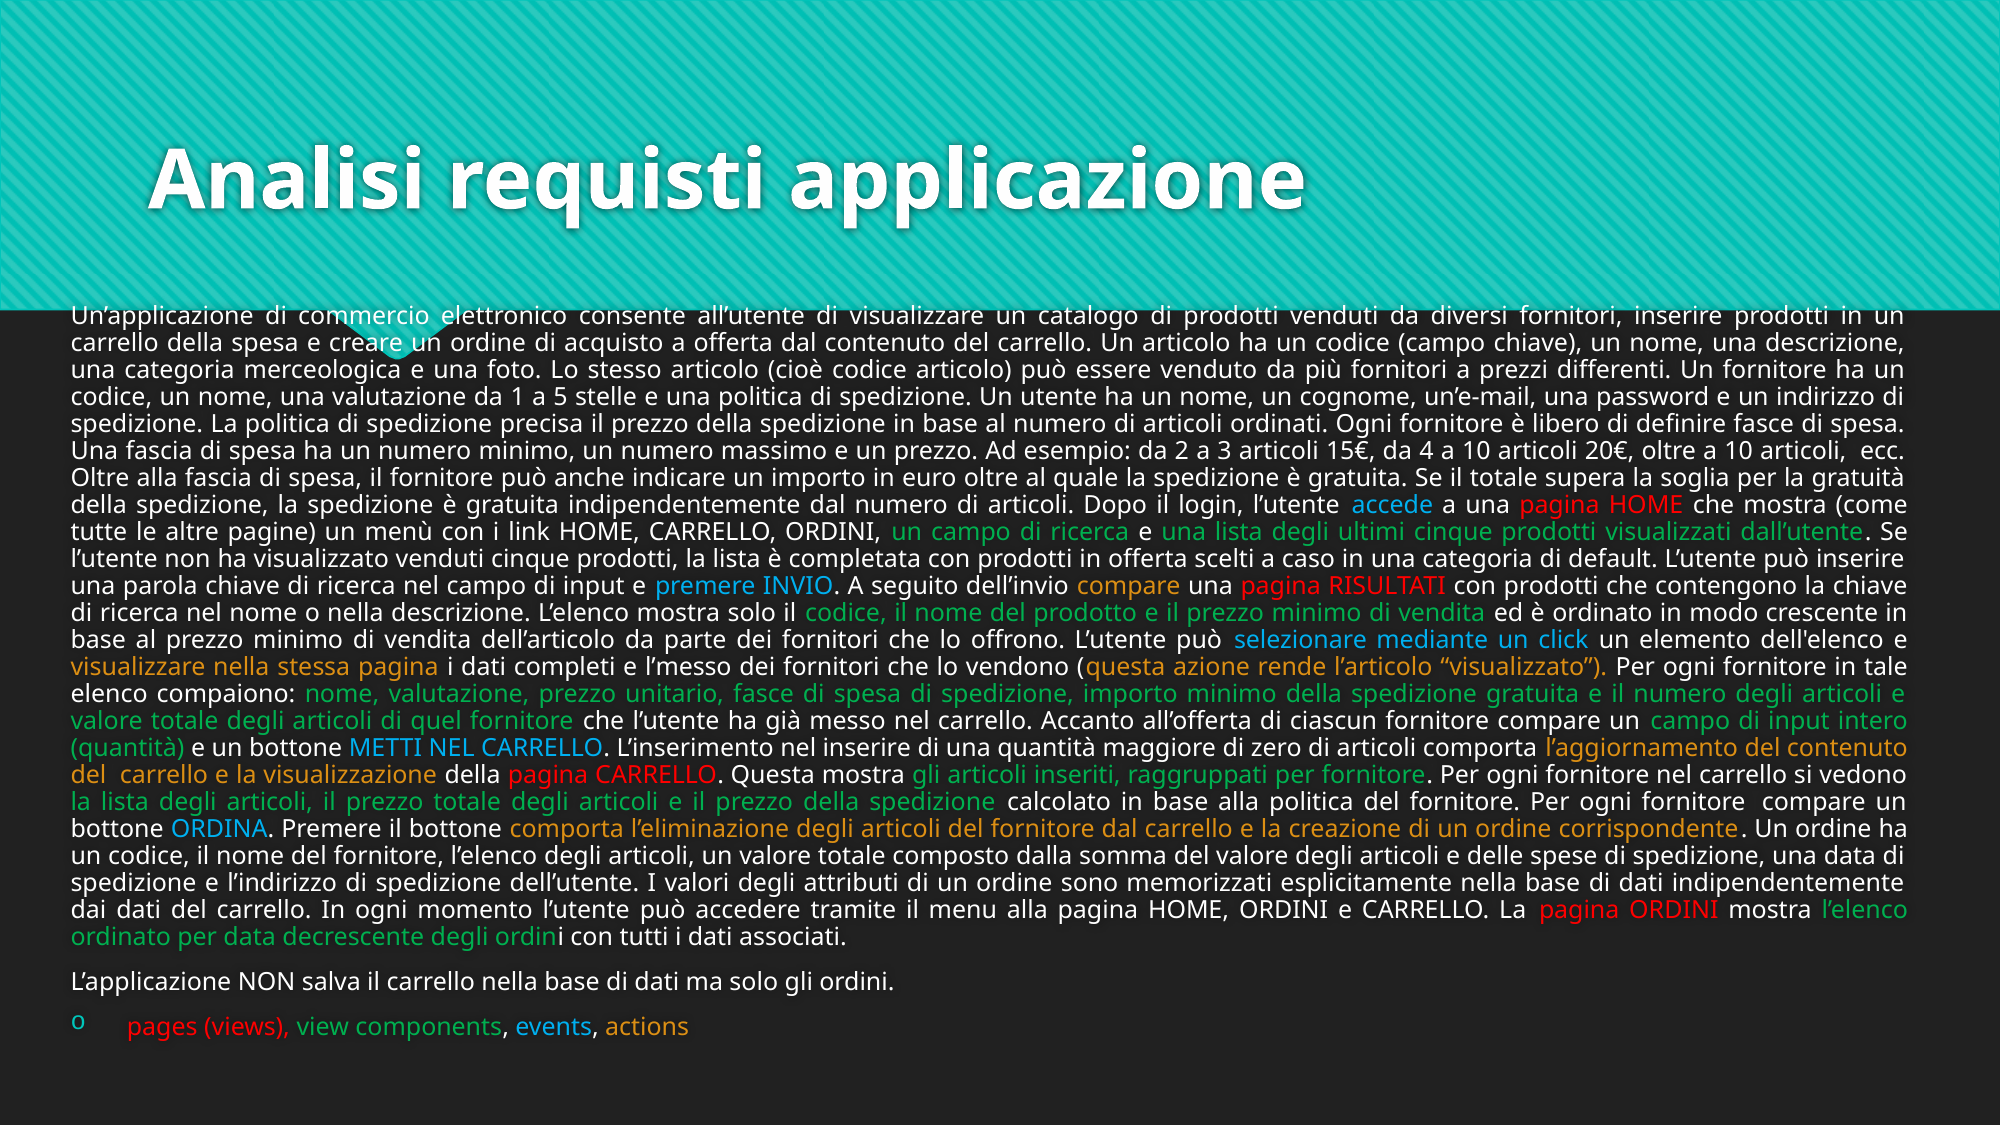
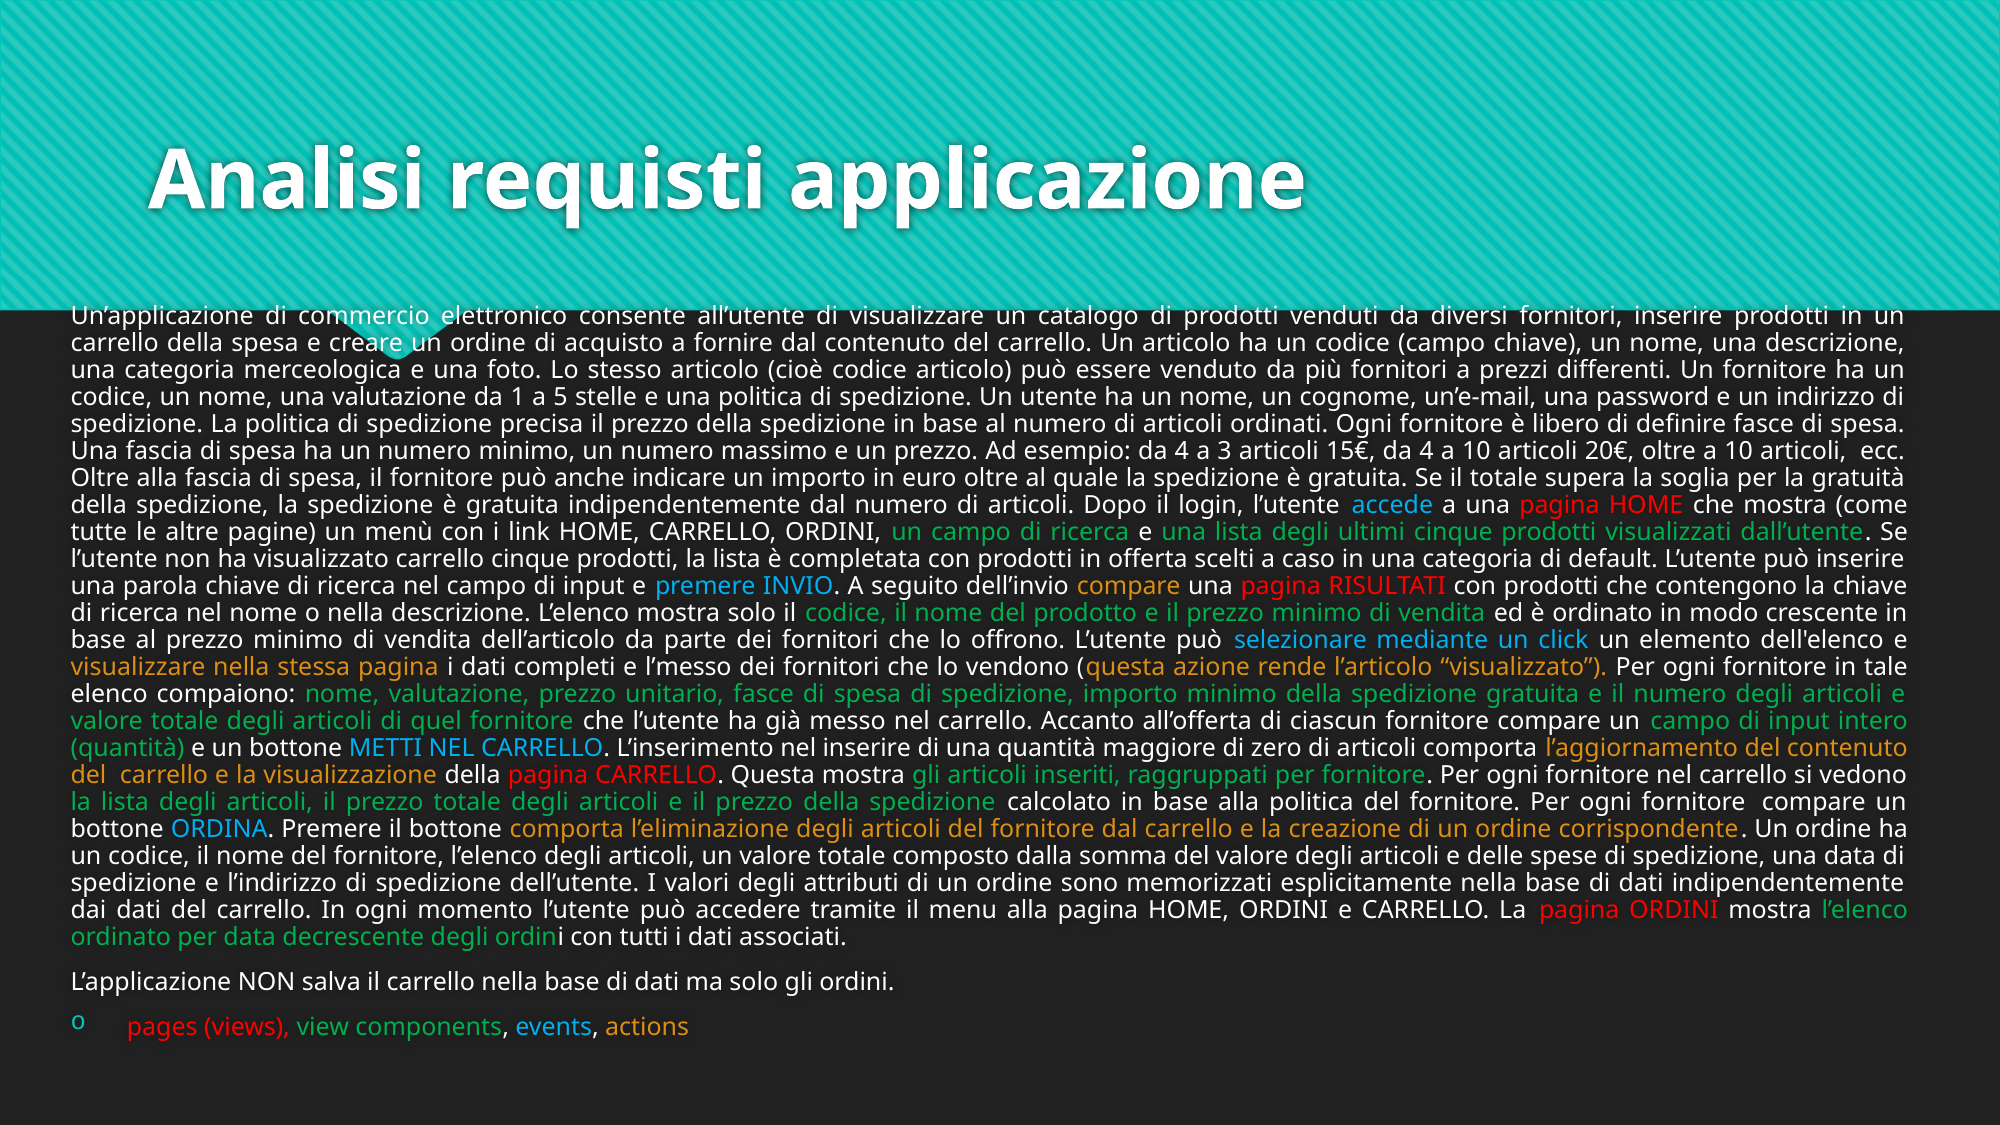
a offerta: offerta -> fornire (733, 344)
esempio da 2: 2 -> 4 (1182, 451)
visualizzato venduti: venduti -> carrello (440, 559)
